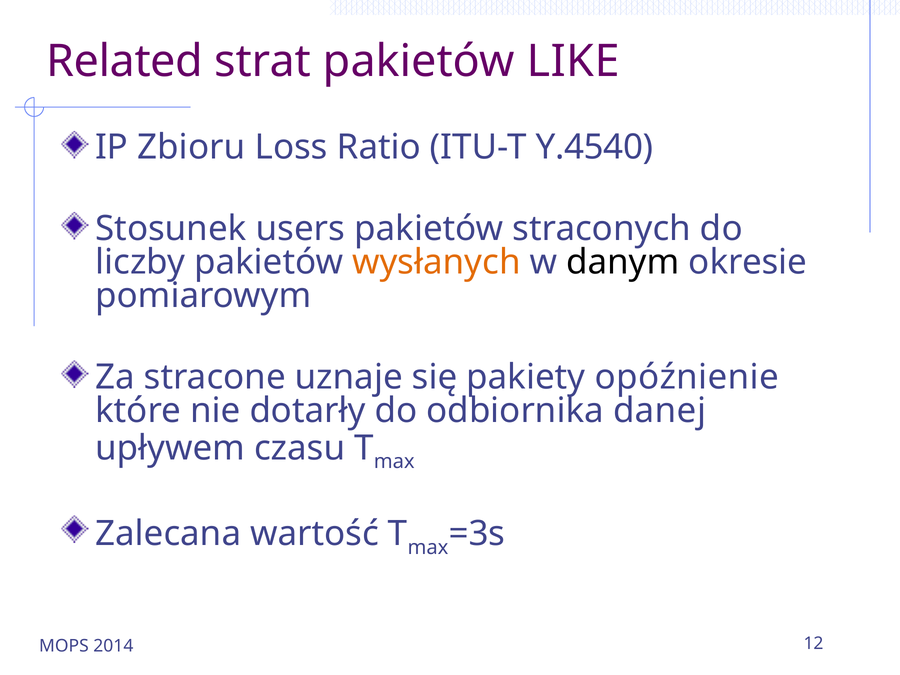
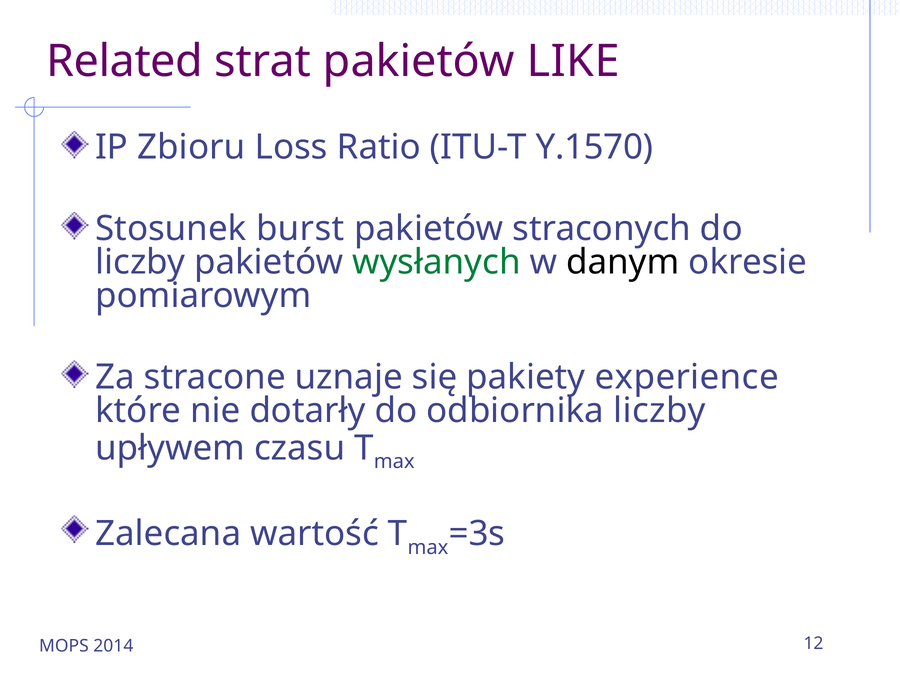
Y.4540: Y.4540 -> Y.1570 (594, 147)
users: users -> burst (300, 229)
wysłanych colour: orange -> green (436, 262)
opóźnienie: opóźnienie -> experience (687, 377)
odbiornika danej: danej -> liczby (660, 411)
